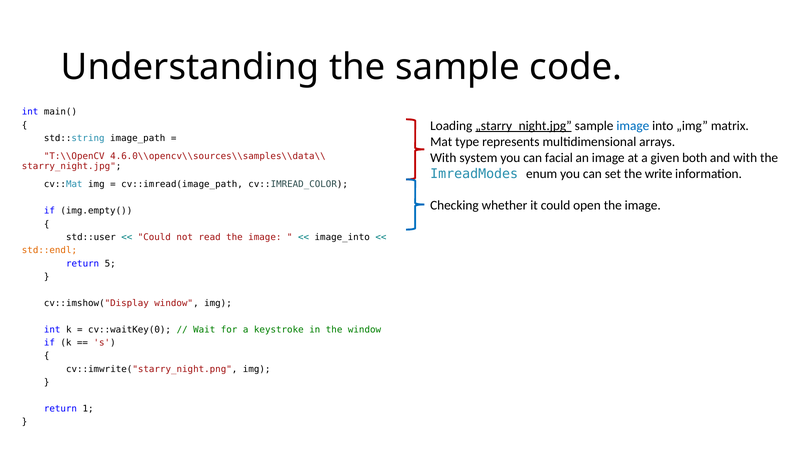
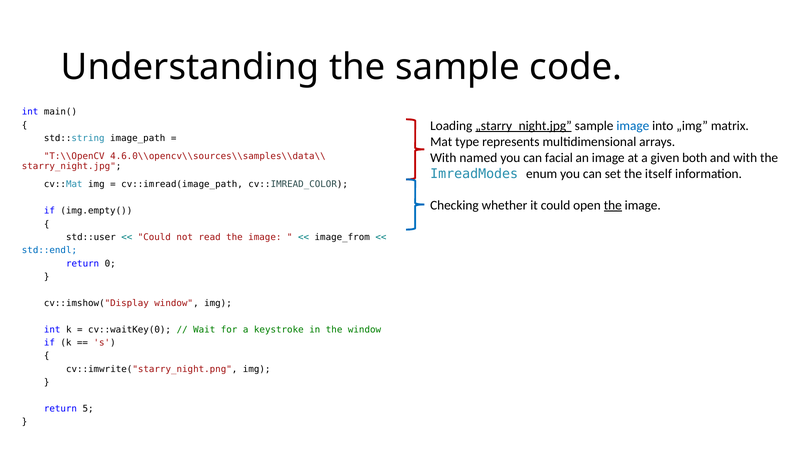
system: system -> named (478, 158)
write: write -> itself (658, 174)
the underline: none -> present (613, 205)
image_into: image_into -> image_from (342, 238)
std::endl colour: orange -> blue (49, 251)
5: 5 -> 0 (110, 264)
1: 1 -> 5 (88, 409)
